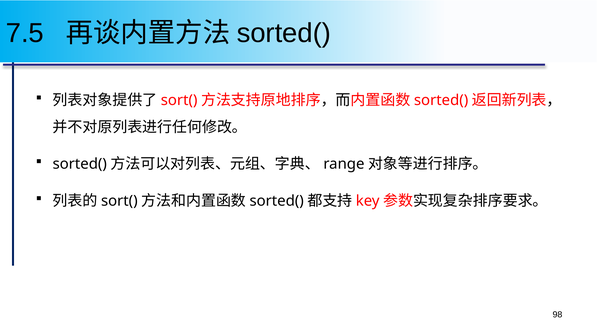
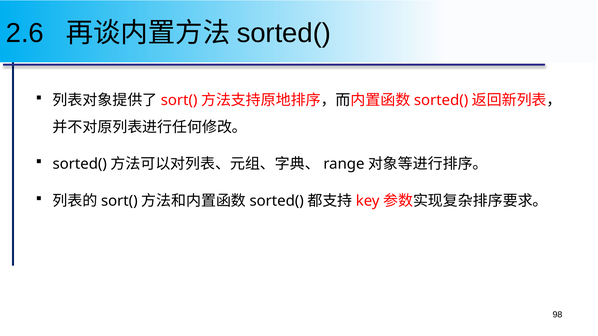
7.5: 7.5 -> 2.6 (25, 33)
